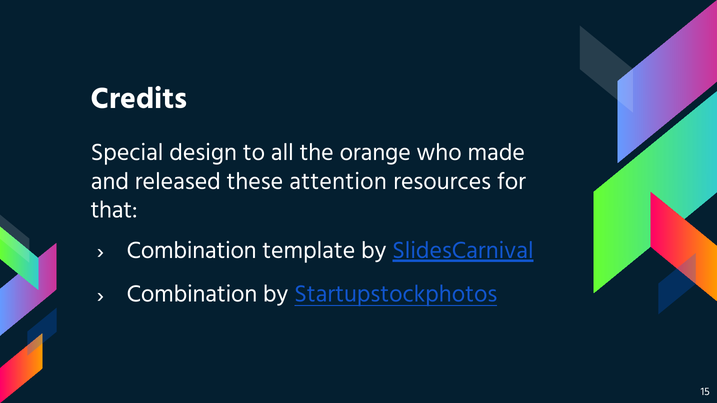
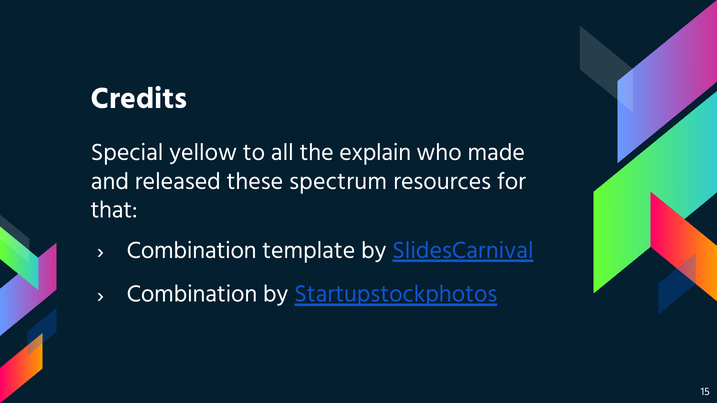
design: design -> yellow (203, 153)
orange: orange -> explain (375, 153)
attention: attention -> spectrum (338, 181)
Startupstockphotos underline: none -> present (396, 294)
